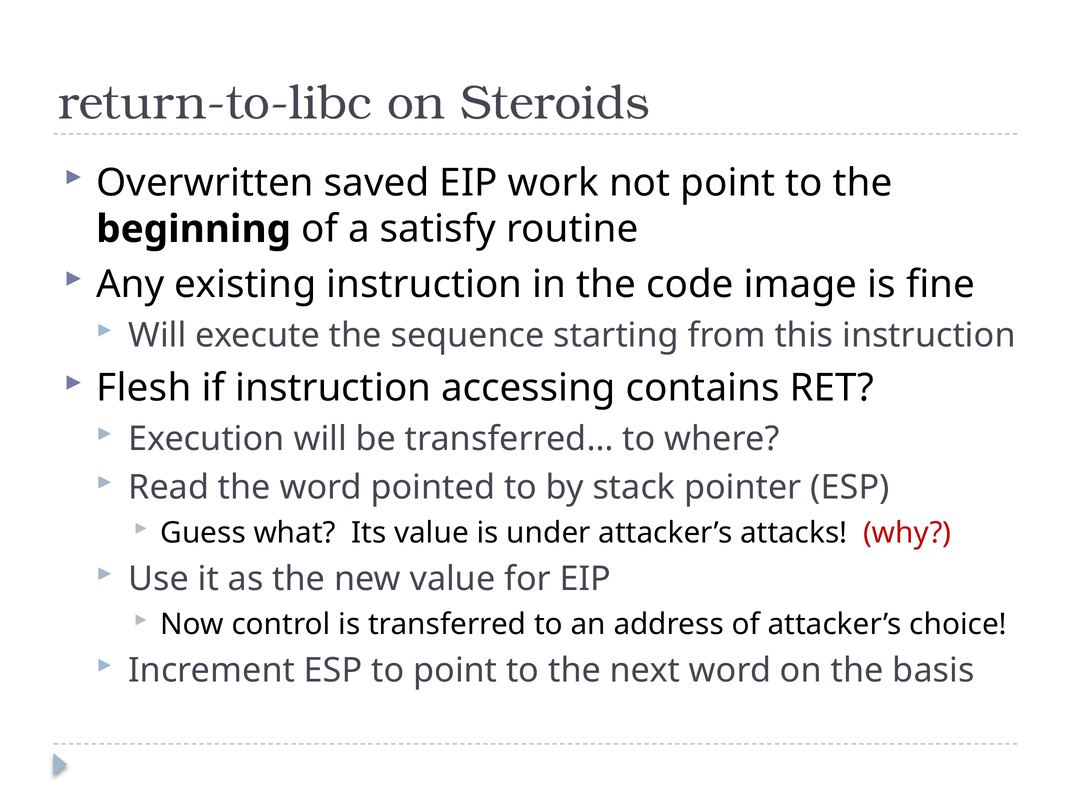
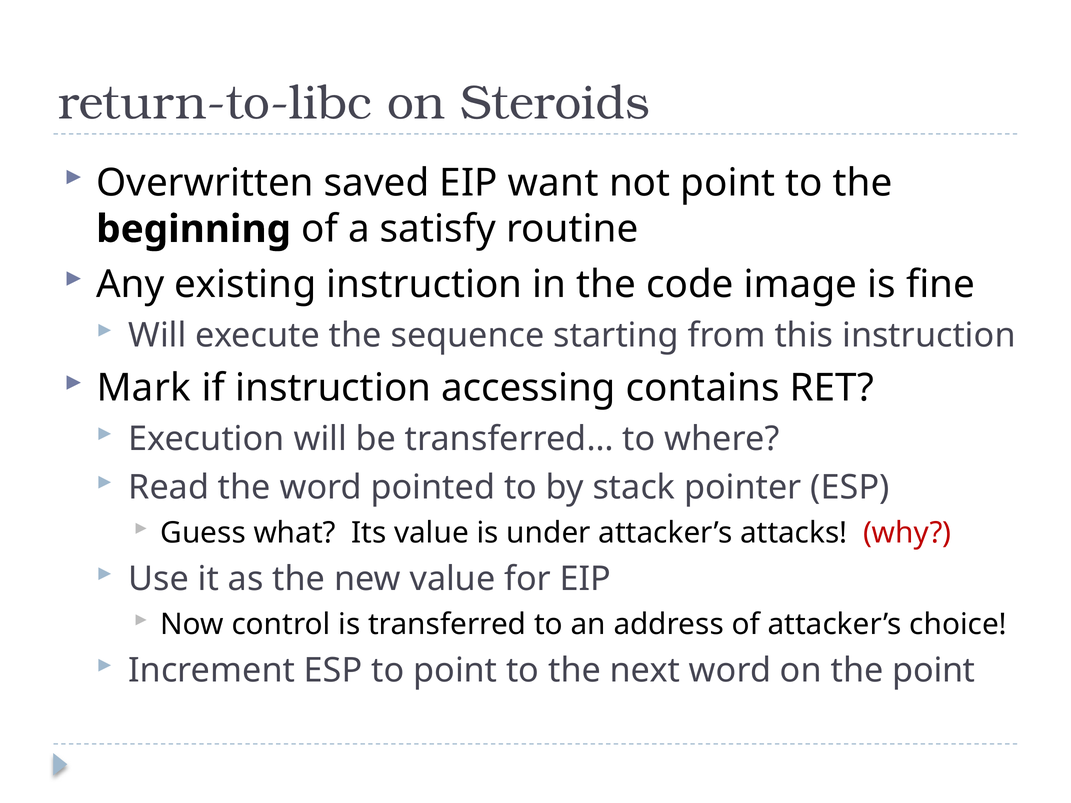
work: work -> want (553, 183)
Flesh: Flesh -> Mark (144, 388)
the basis: basis -> point (934, 671)
